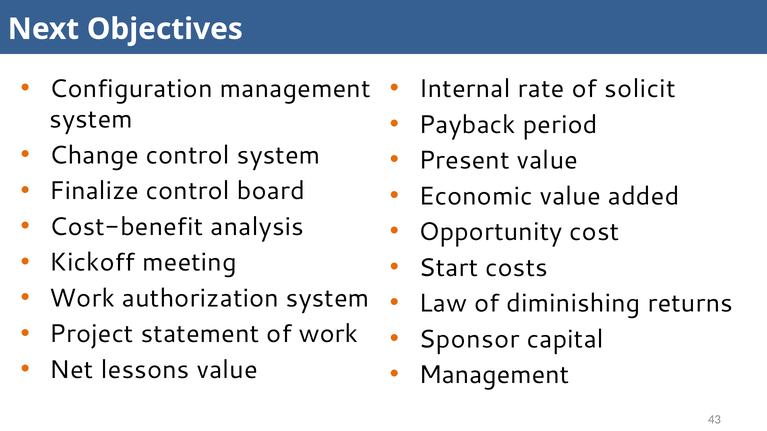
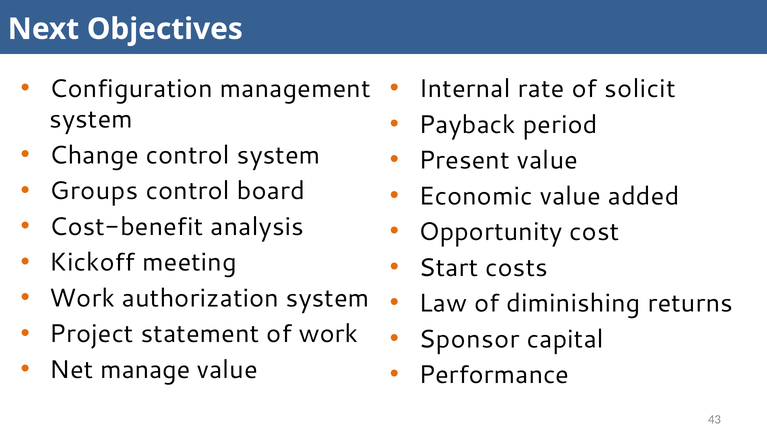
Finalize: Finalize -> Groups (94, 191)
lessons: lessons -> manage (145, 370)
Management: Management -> Performance (494, 375)
